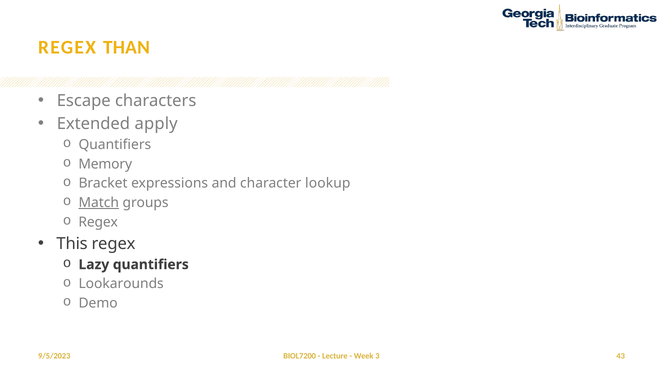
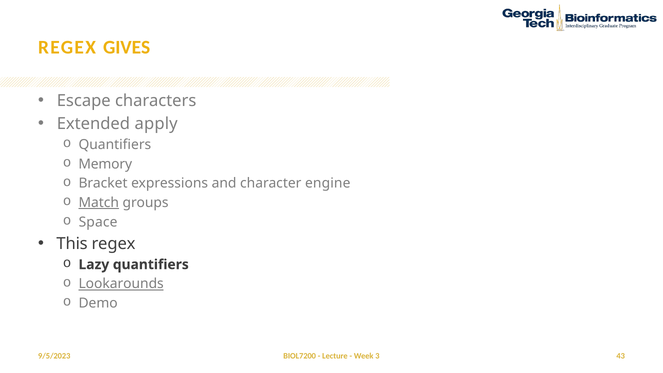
THAN: THAN -> GIVES (127, 47)
lookup: lookup -> engine (328, 183)
Regex: Regex -> Space (98, 222)
Lookarounds underline: none -> present (121, 284)
